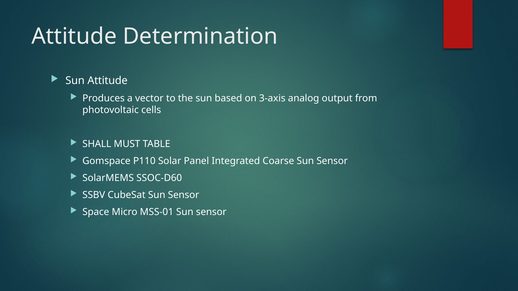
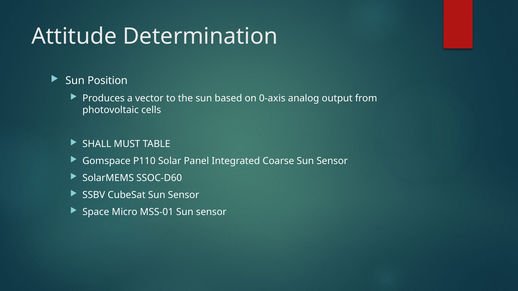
Sun Attitude: Attitude -> Position (108, 81)
3-axis: 3-axis -> 0-axis (272, 98)
